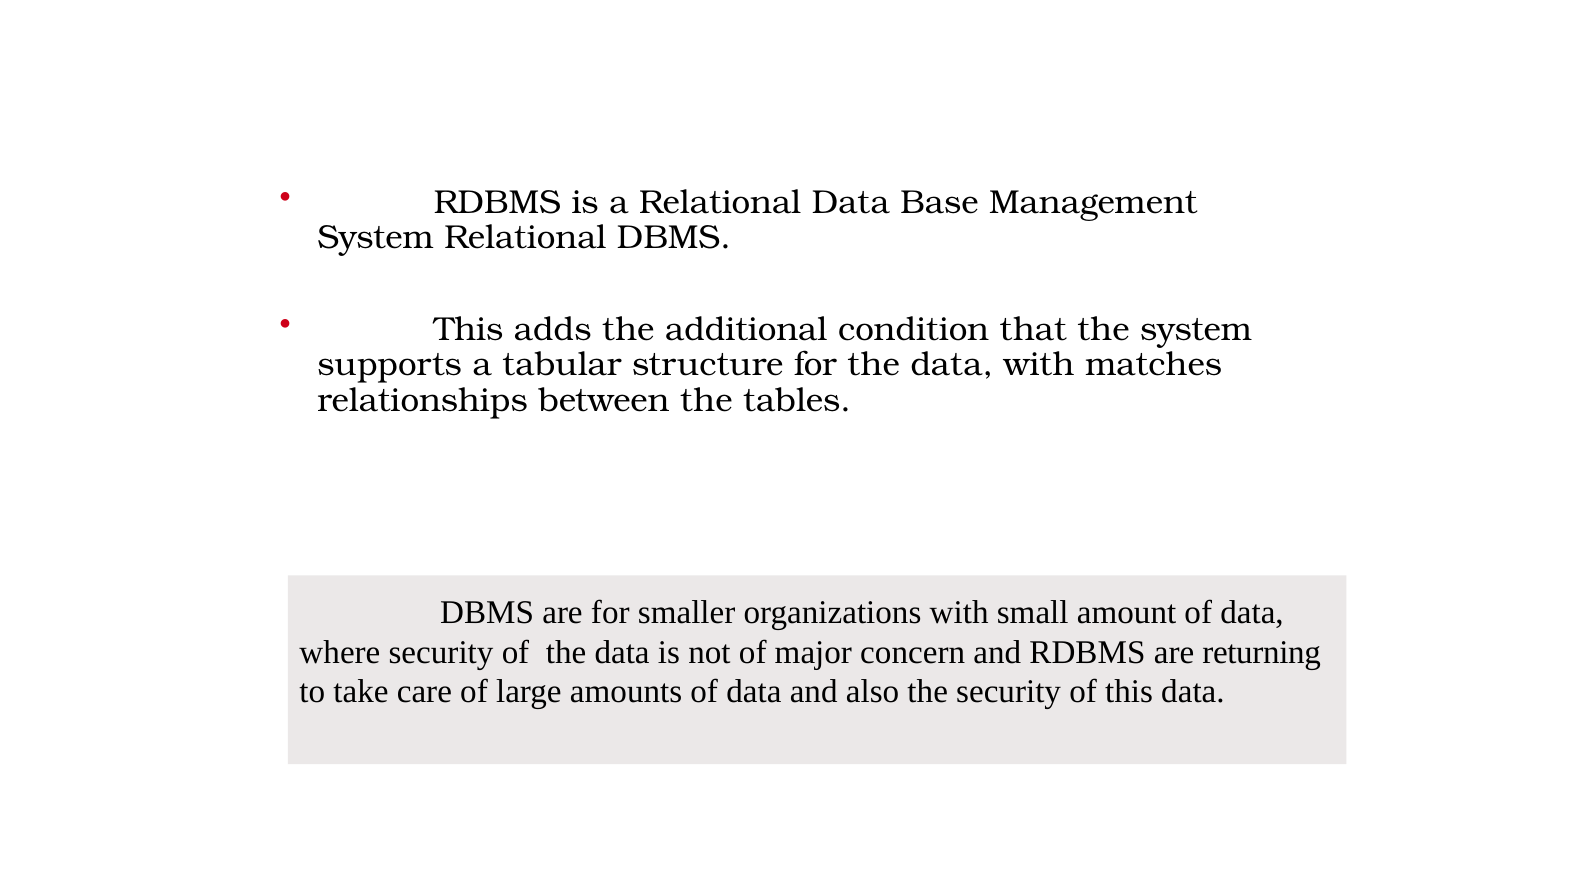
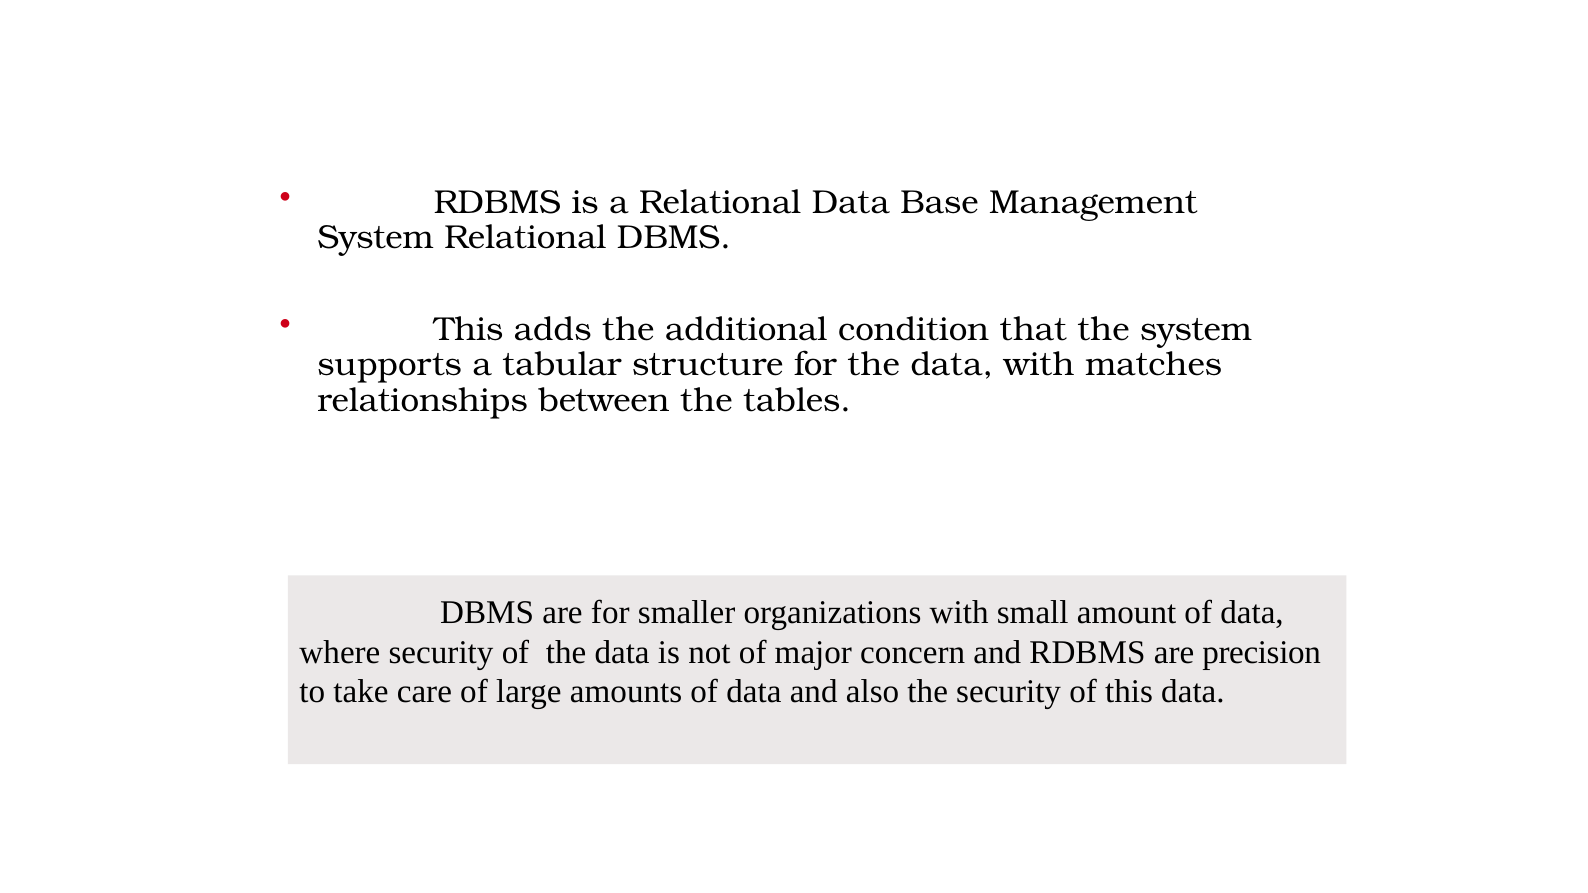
returning: returning -> precision (1262, 652)
